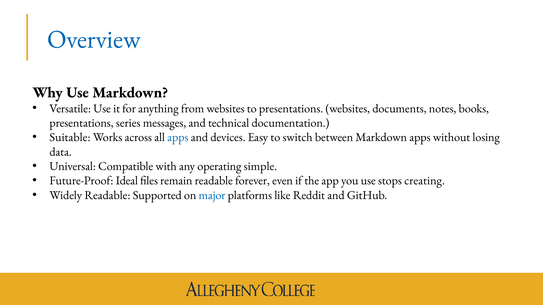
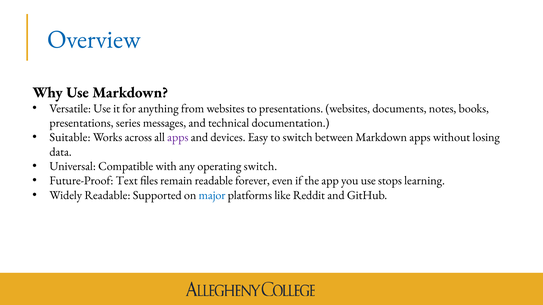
apps colour: blue -> purple (178, 138)
operating simple: simple -> switch (260, 166)
Ideal: Ideal -> Text (127, 181)
creating: creating -> learning (425, 181)
